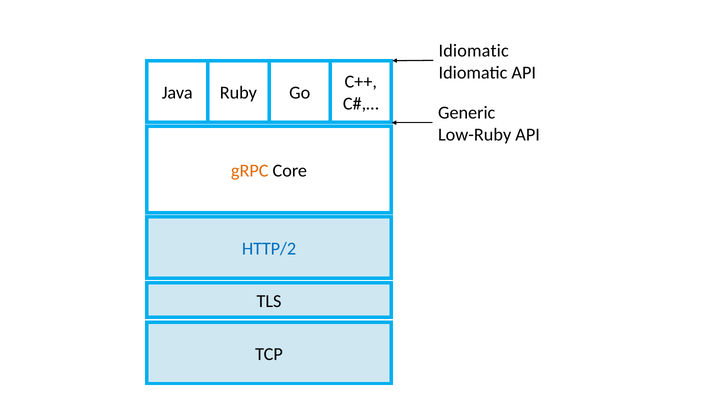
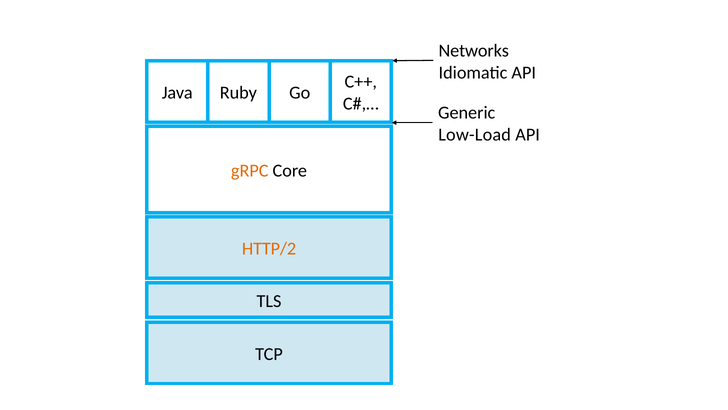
Idiomatic: Idiomatic -> Networks (474, 51)
Low-Ruby: Low-Ruby -> Low-Load (475, 134)
HTTP/2 colour: blue -> orange (269, 248)
